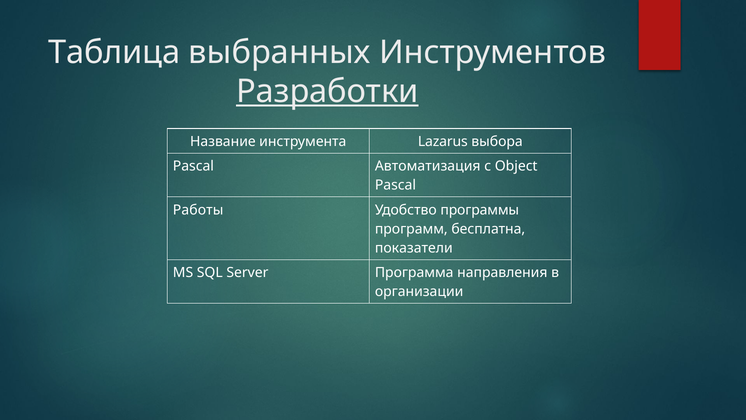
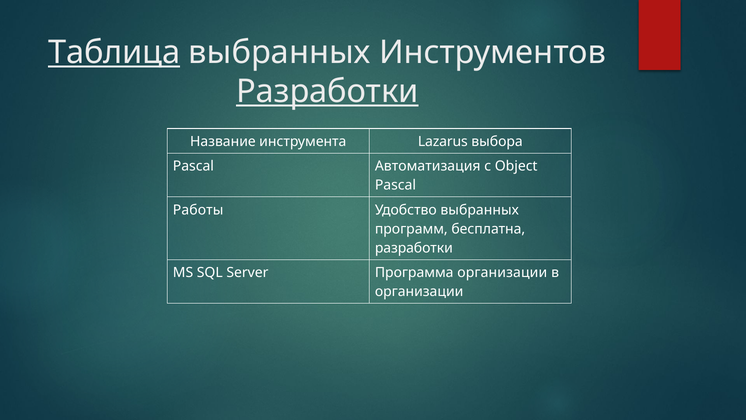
Таблица underline: none -> present (114, 52)
Удобство программы: программы -> выбранных (480, 210)
показатели: показатели -> разработки (414, 248)
Программа направления: направления -> организации (502, 272)
